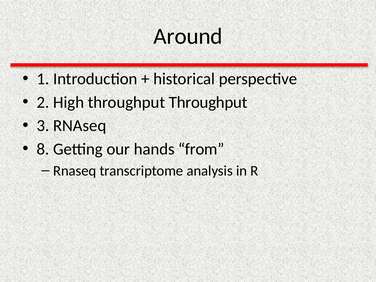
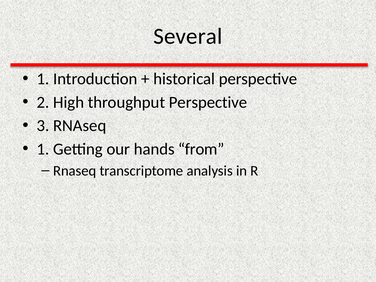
Around: Around -> Several (188, 36)
throughput Throughput: Throughput -> Perspective (208, 102)
8: 8 -> 1 (43, 149)
